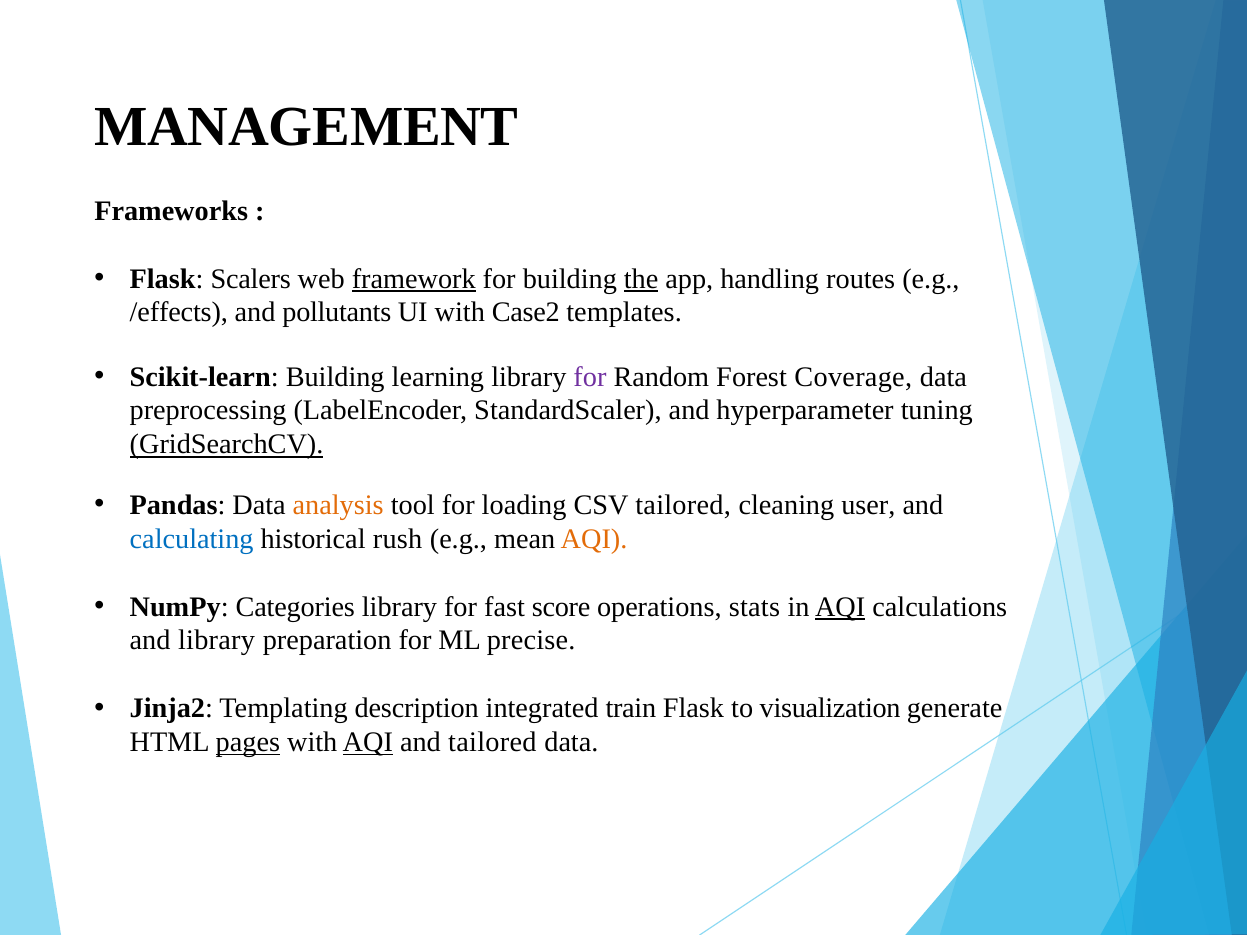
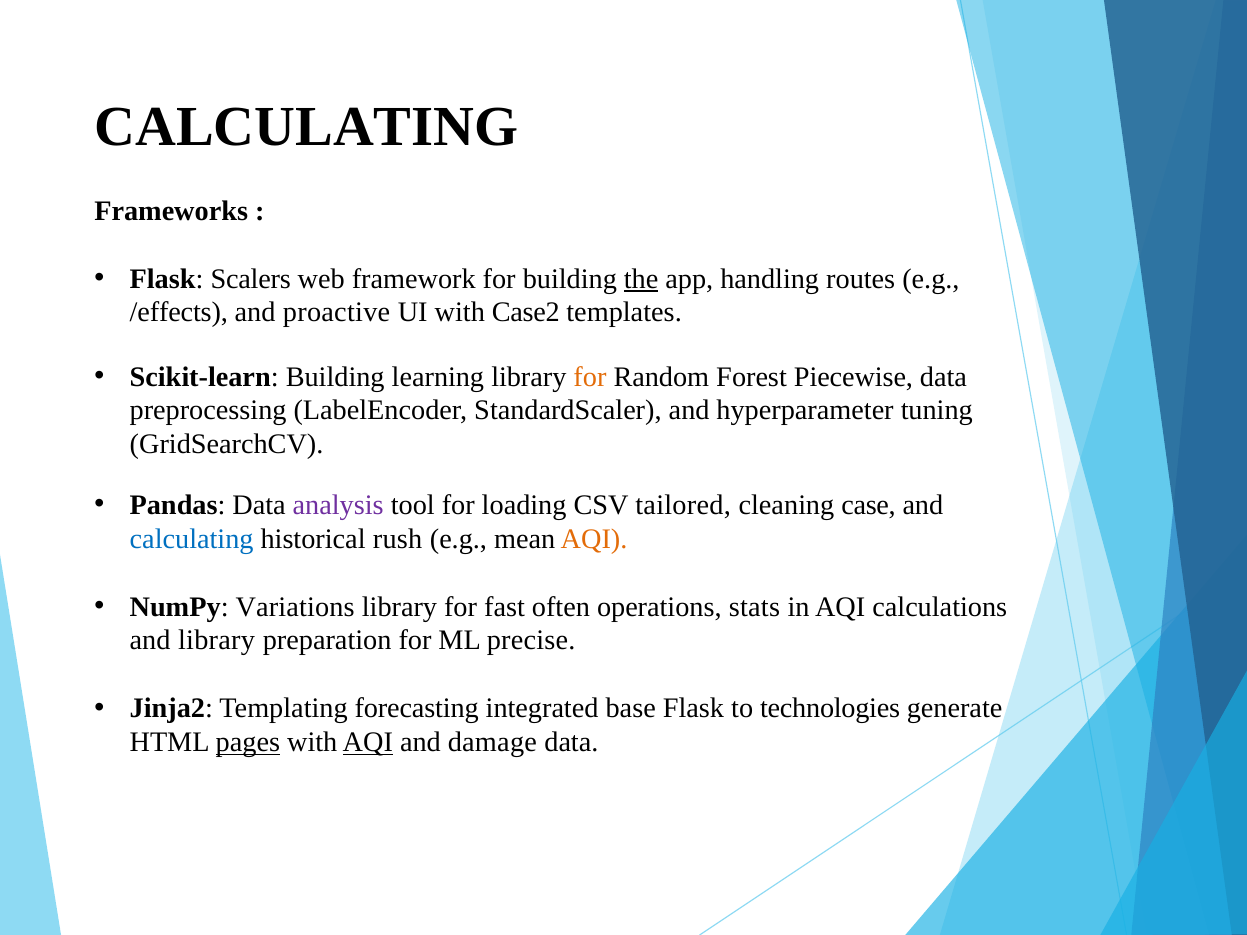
MANAGEMENT: MANAGEMENT -> CALCULATING (306, 127)
framework underline: present -> none (414, 279)
pollutants: pollutants -> proactive (337, 313)
for colour: purple -> orange (590, 377)
Coverage: Coverage -> Piecewise (853, 377)
GridSearchCV underline: present -> none (227, 445)
analysis colour: orange -> purple (338, 505)
user: user -> case (869, 505)
Categories: Categories -> Variations (295, 607)
score: score -> often (561, 607)
AQI underline: present -> none (840, 607)
description: description -> forecasting (417, 709)
train: train -> base (631, 709)
visualization: visualization -> technologies (830, 709)
and tailored: tailored -> damage (492, 743)
